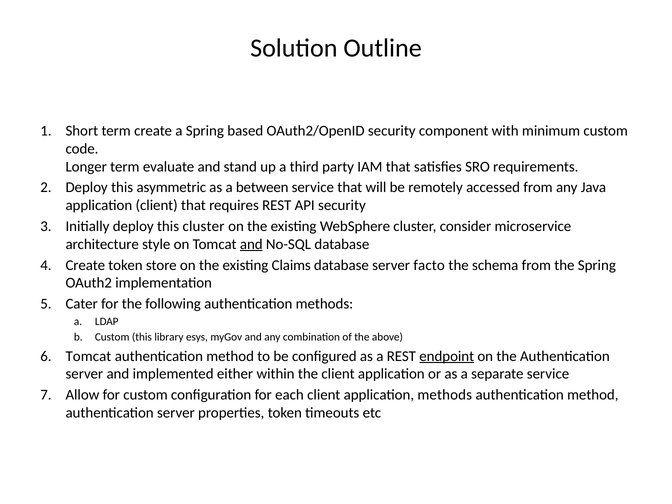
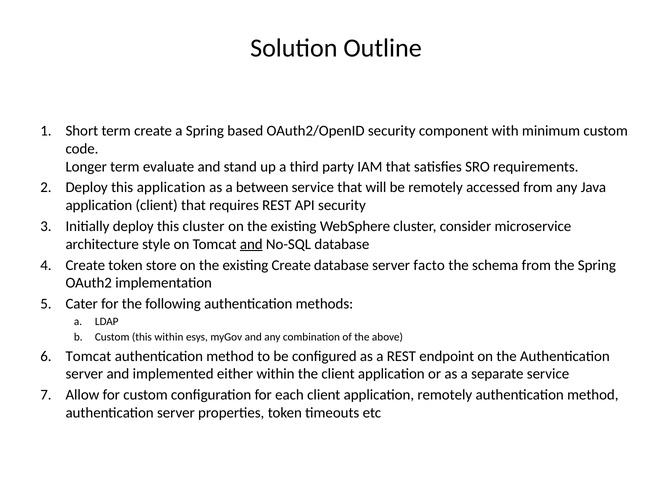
this asymmetric: asymmetric -> application (171, 188)
existing Claims: Claims -> Create (291, 265)
this library: library -> within (169, 337)
endpoint underline: present -> none (447, 356)
application methods: methods -> remotely (445, 395)
